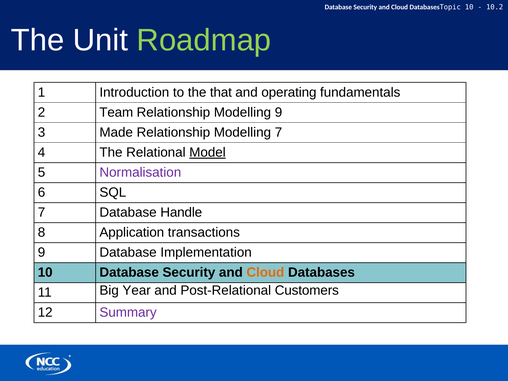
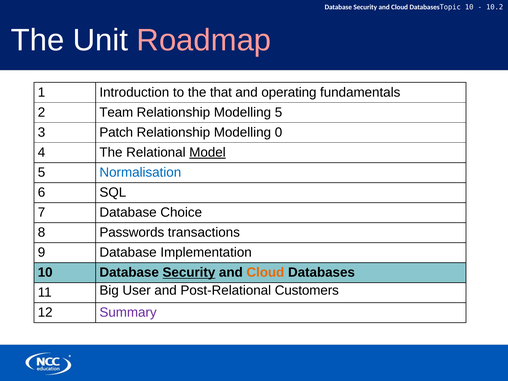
Roadmap colour: light green -> pink (204, 40)
Modelling 9: 9 -> 5 (278, 112)
Made: Made -> Patch (116, 132)
Modelling 7: 7 -> 0 (278, 132)
Normalisation colour: purple -> blue (140, 172)
Handle: Handle -> Choice (181, 212)
Application: Application -> Passwords (132, 232)
Security underline: none -> present (189, 273)
Year: Year -> User (137, 290)
